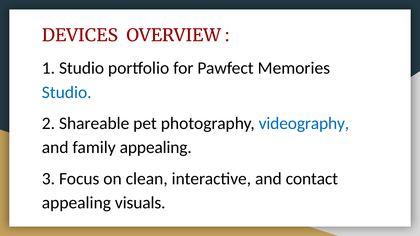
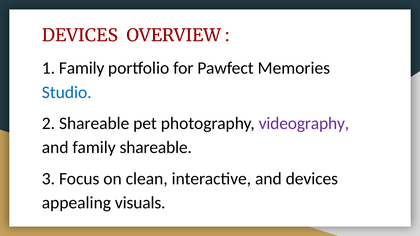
1 Studio: Studio -> Family (82, 68)
videography colour: blue -> purple (304, 124)
family appealing: appealing -> shareable (156, 148)
and contact: contact -> devices (312, 179)
